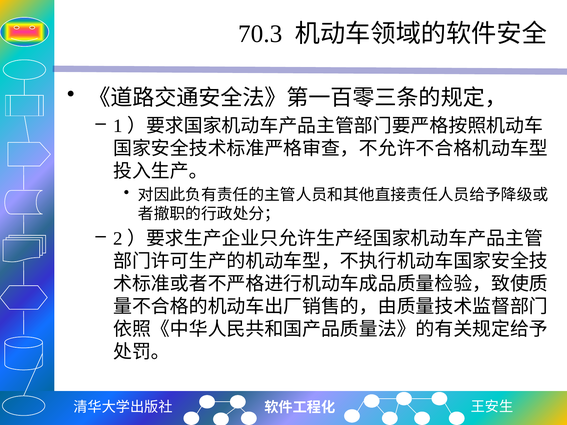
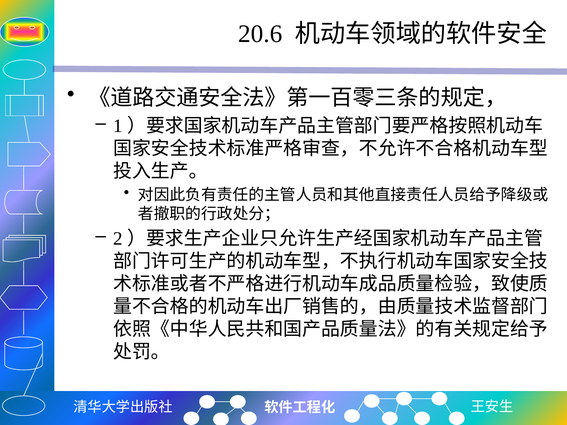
70.3: 70.3 -> 20.6 (260, 34)
